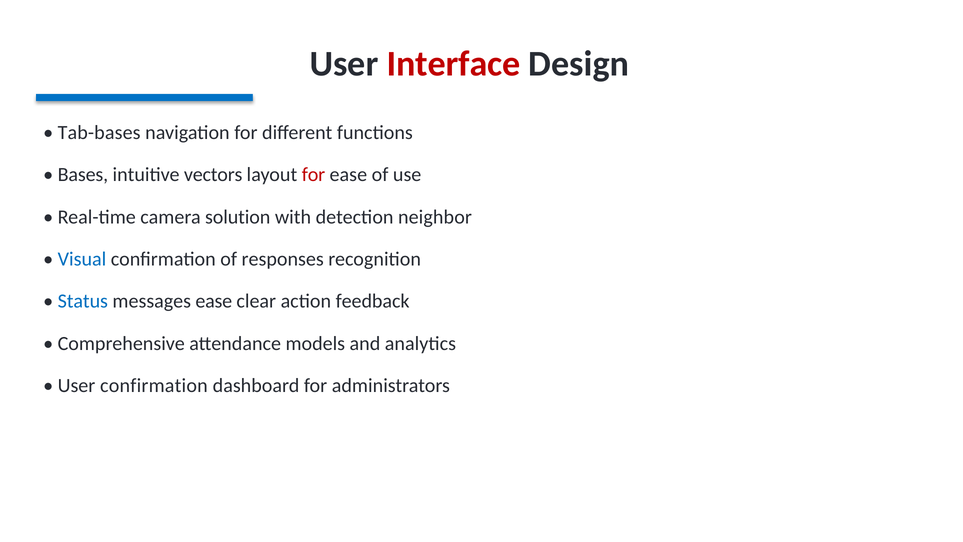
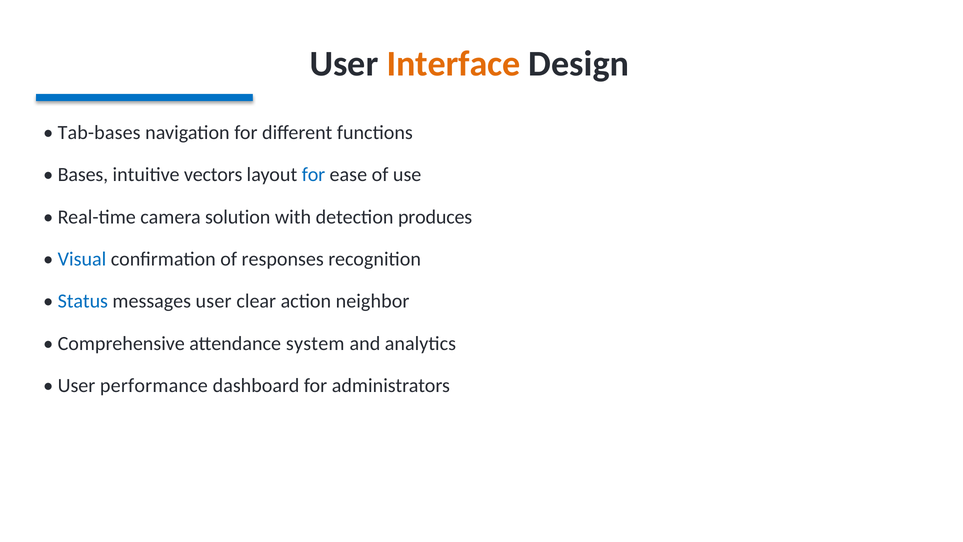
Interface colour: red -> orange (454, 64)
for colour: red -> blue (313, 175)
neighbor: neighbor -> produces (435, 217)
messages ease: ease -> user (214, 301)
feedback: feedback -> neighbor (373, 301)
models: models -> system (315, 343)
User confirmation: confirmation -> performance (154, 386)
